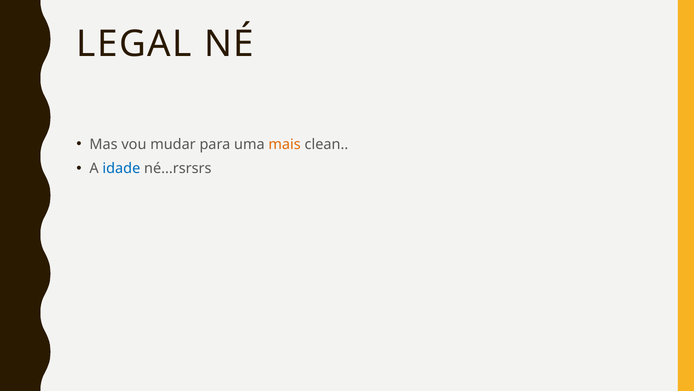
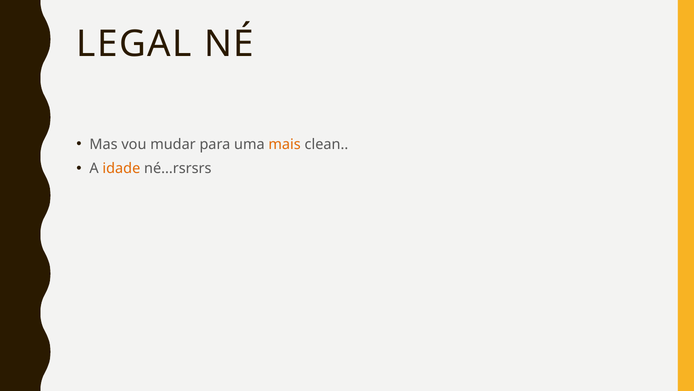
idade colour: blue -> orange (121, 168)
